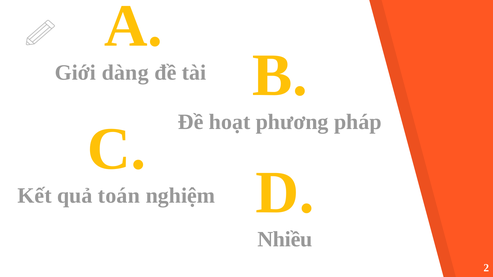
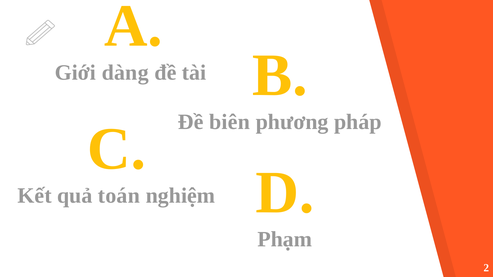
hoạt: hoạt -> biên (230, 122)
Nhiều: Nhiều -> Phạm (285, 240)
